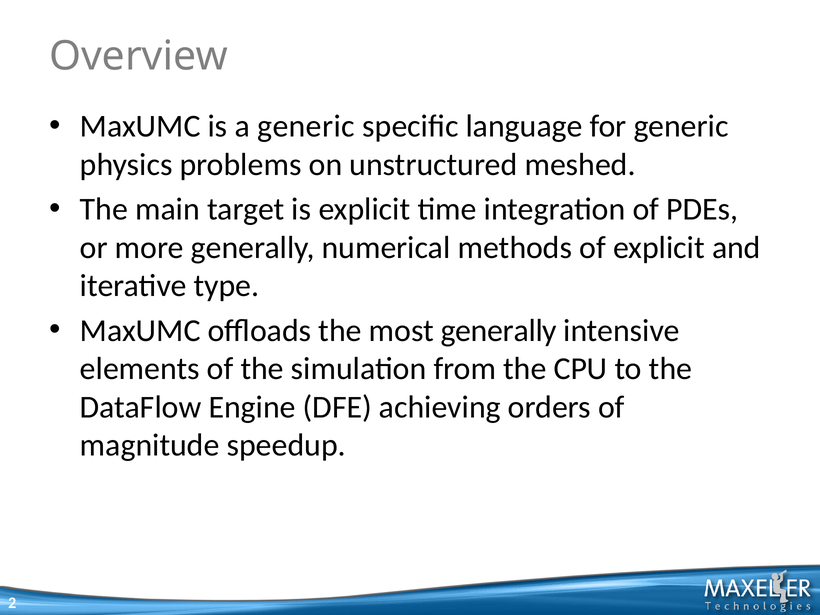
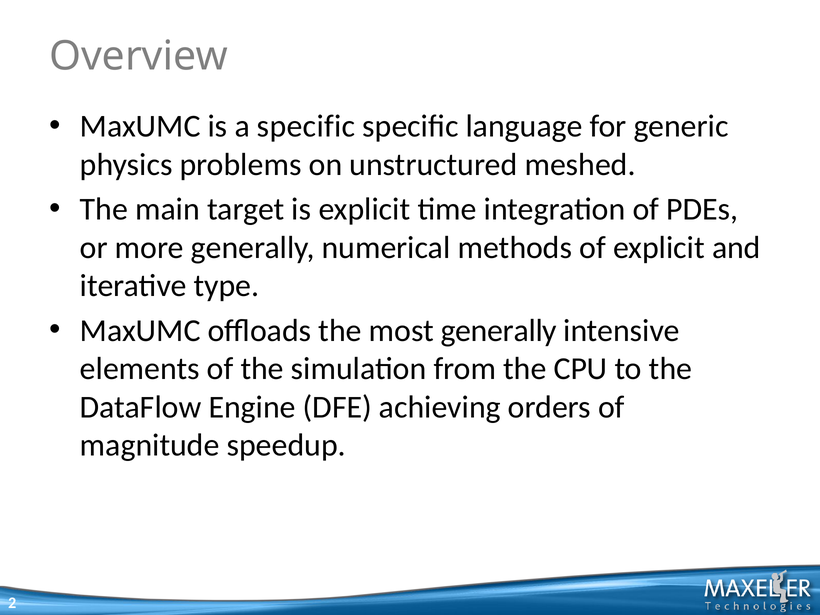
a generic: generic -> specific (306, 126)
